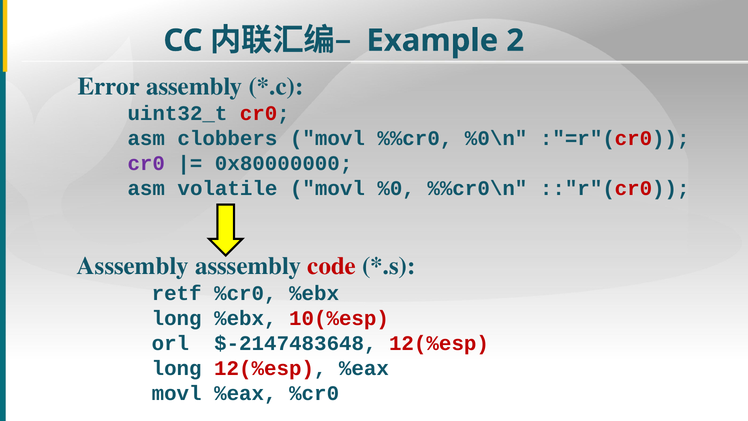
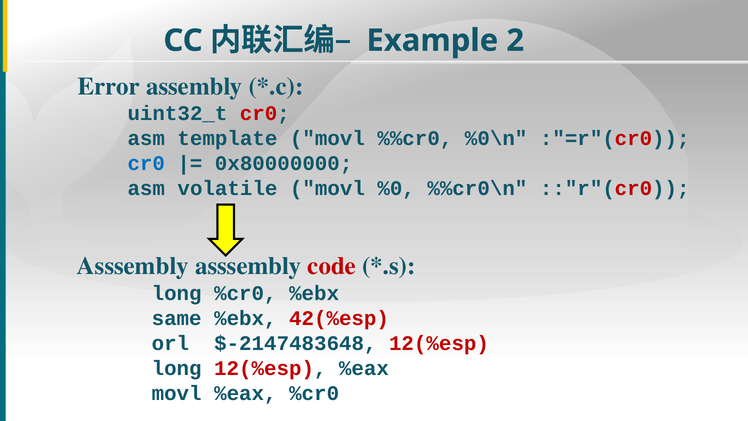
clobbers: clobbers -> template (227, 138)
cr0 colour: purple -> blue (146, 163)
retf: retf -> long (177, 293)
long: long -> same (177, 318)
10(%esp: 10(%esp -> 42(%esp (339, 318)
